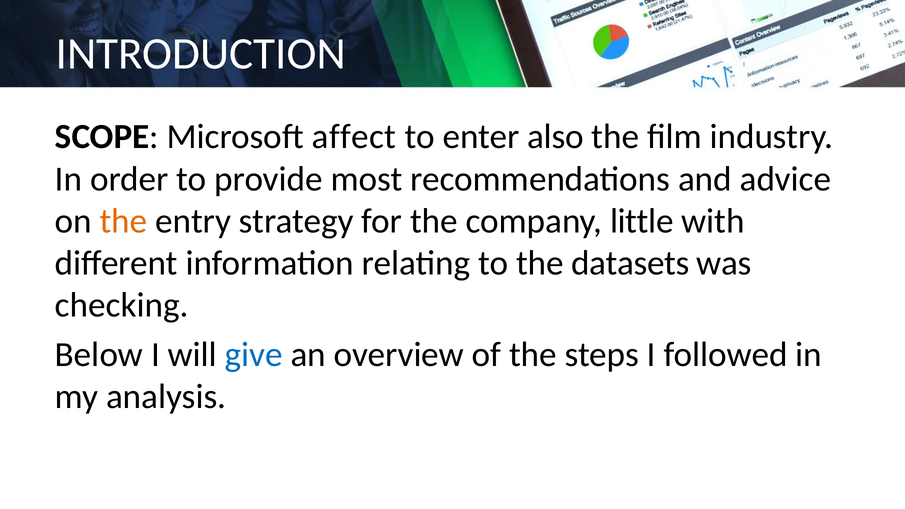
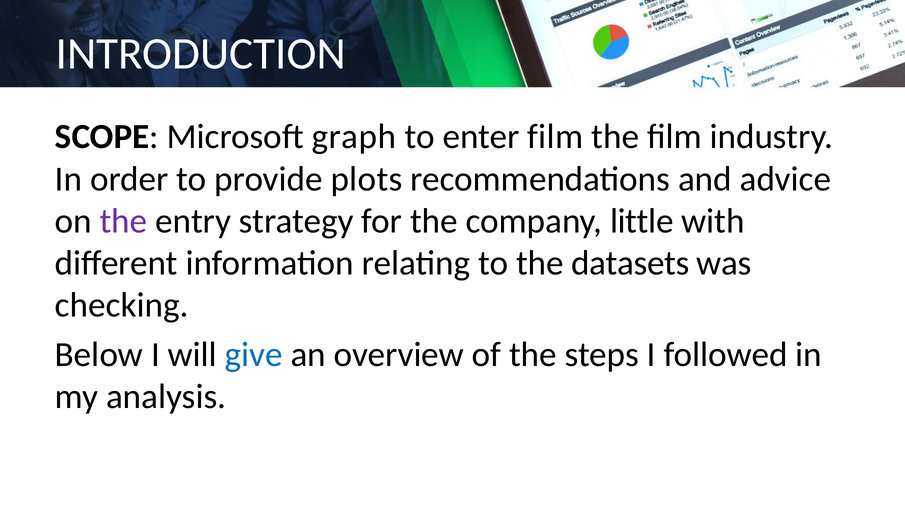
affect: affect -> graph (354, 137)
enter also: also -> film (555, 137)
most: most -> plots (366, 179)
the colour: orange -> purple (124, 221)
